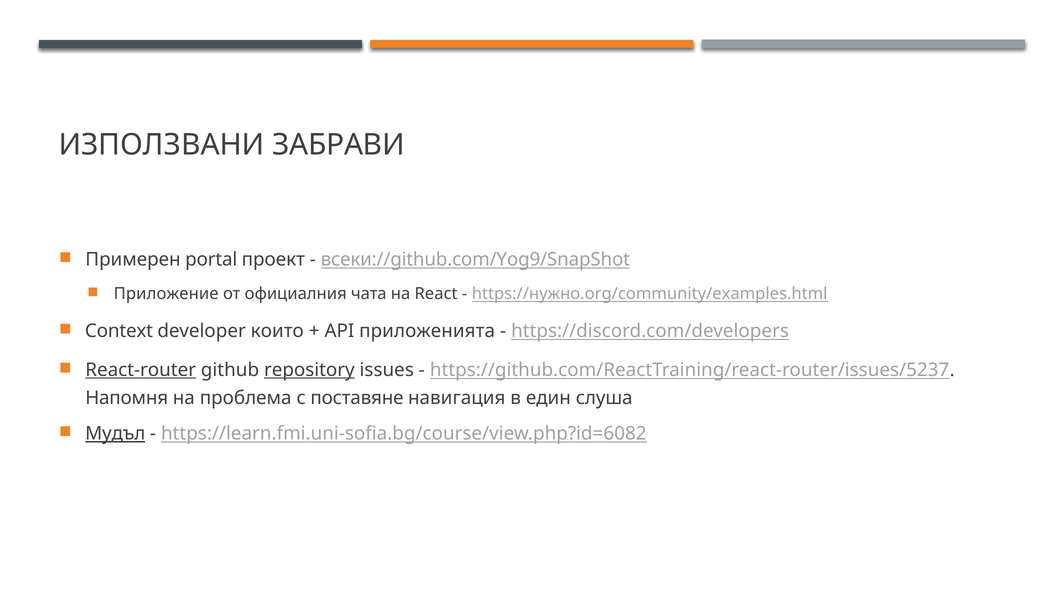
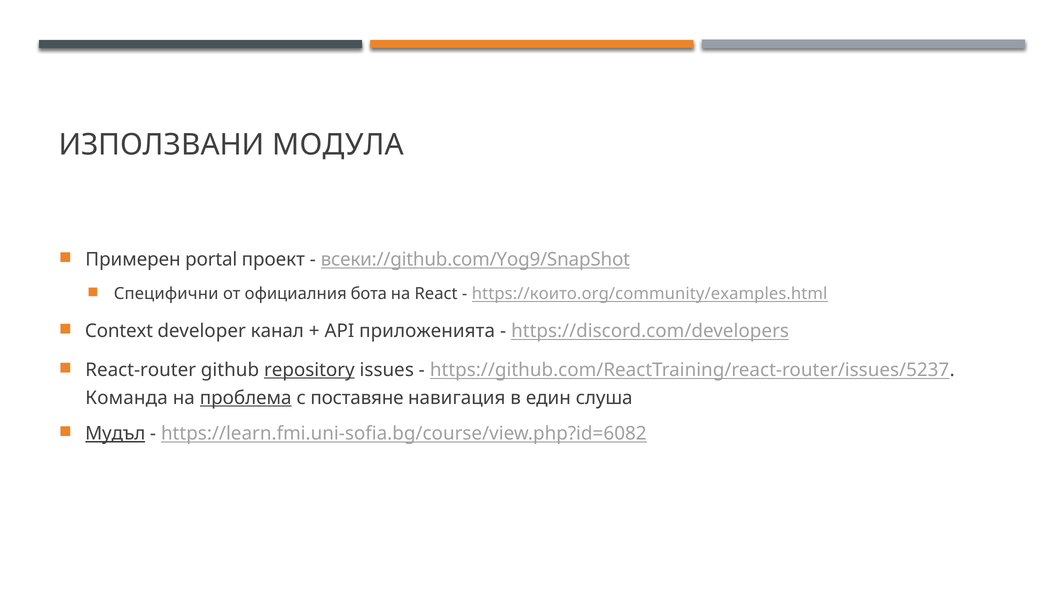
ЗАБРАВИ: ЗАБРАВИ -> МОДУЛА (338, 145)
Приложение: Приложение -> Специфични (166, 293)
чата: чата -> бота (369, 293)
https://нужно.org/community/examples.html: https://нужно.org/community/examples.html -> https://които.org/community/examples.html (650, 293)
които: които -> канал (277, 331)
React-router underline: present -> none (141, 370)
Напомня: Напомня -> Команда (127, 398)
проблема underline: none -> present (246, 398)
